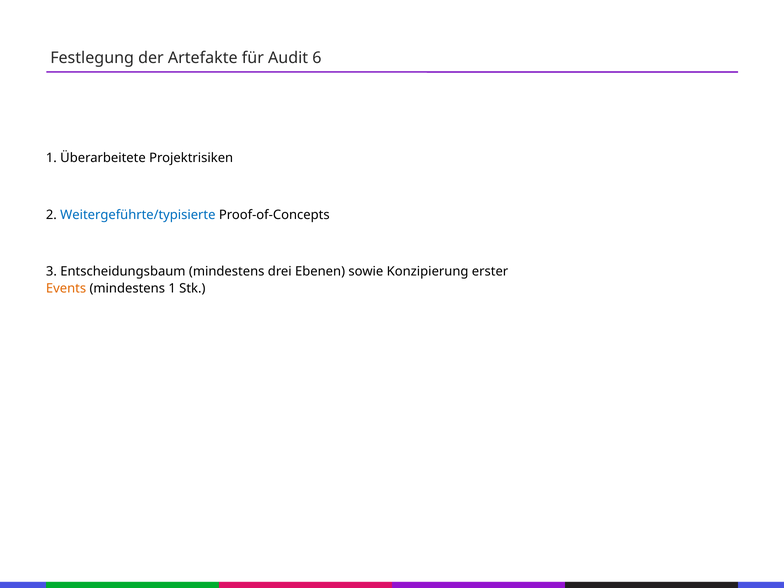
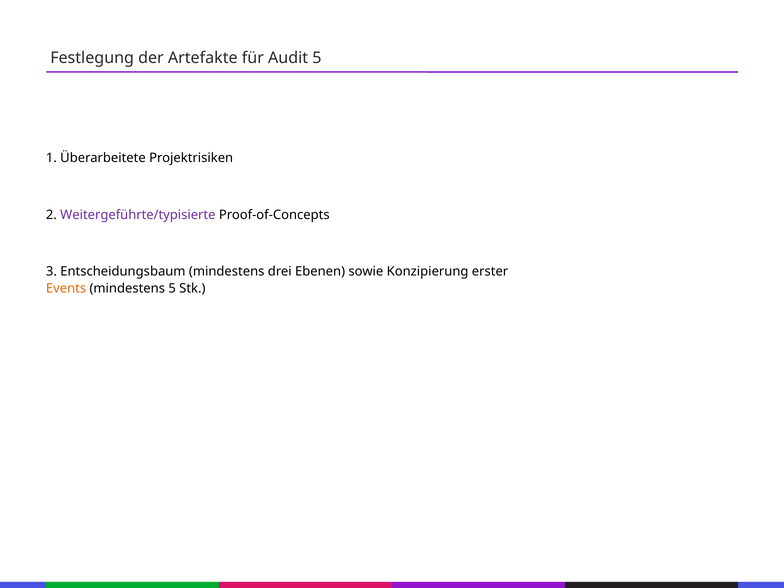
Audit 6: 6 -> 5 (317, 58)
Weitergeführte/typisierte colour: blue -> purple (138, 215)
mindestens 1: 1 -> 5 (172, 288)
